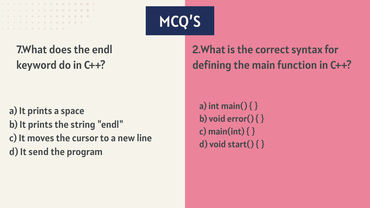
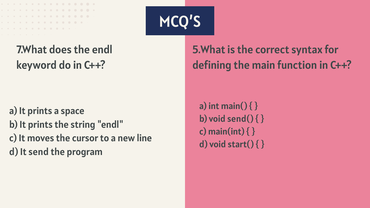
2.What: 2.What -> 5.What (209, 50)
error(: error( -> send( (240, 119)
